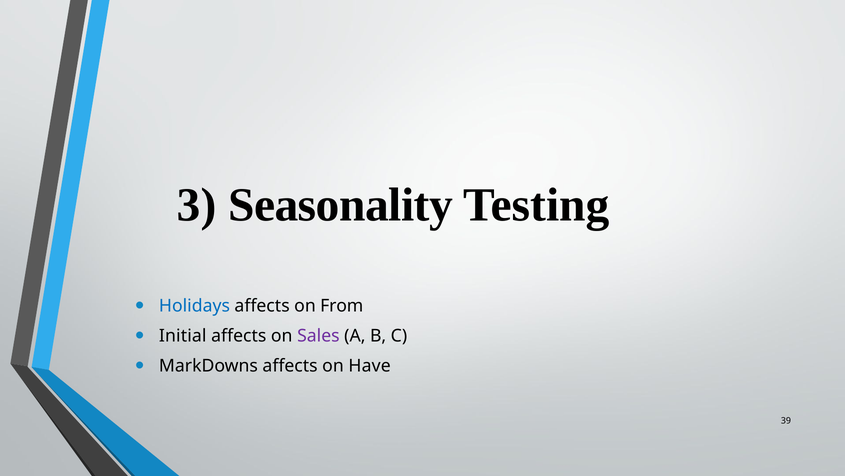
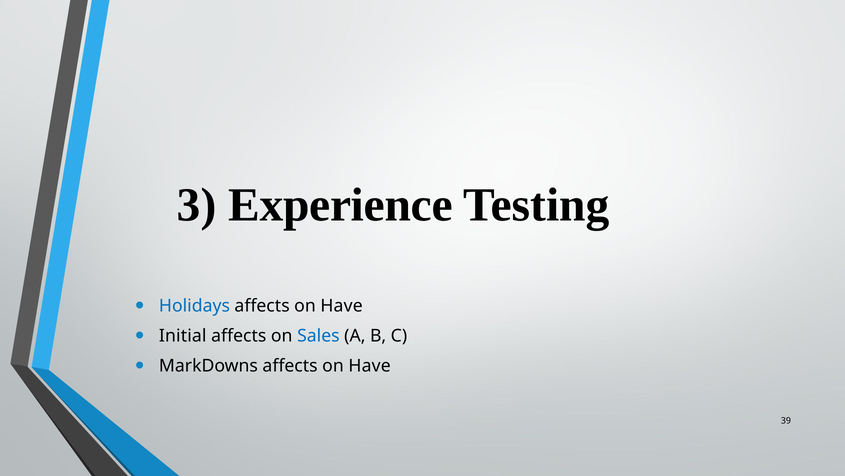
Seasonality: Seasonality -> Experience (340, 205)
From: From -> Have (342, 306)
Sales colour: purple -> blue (318, 336)
